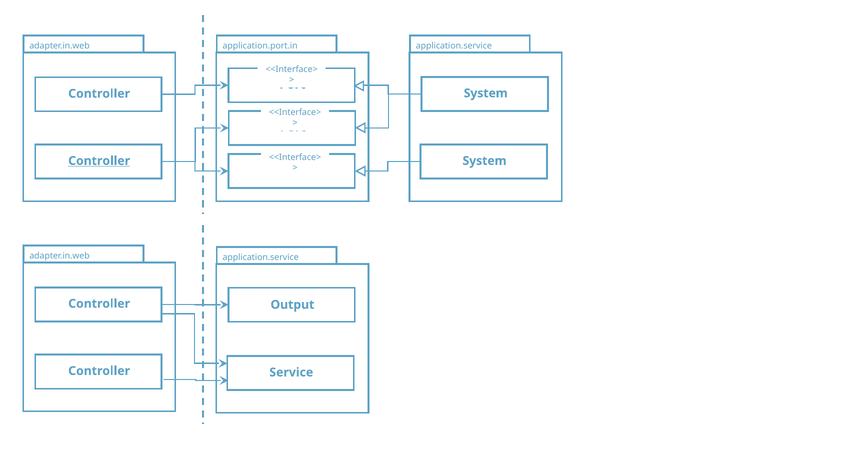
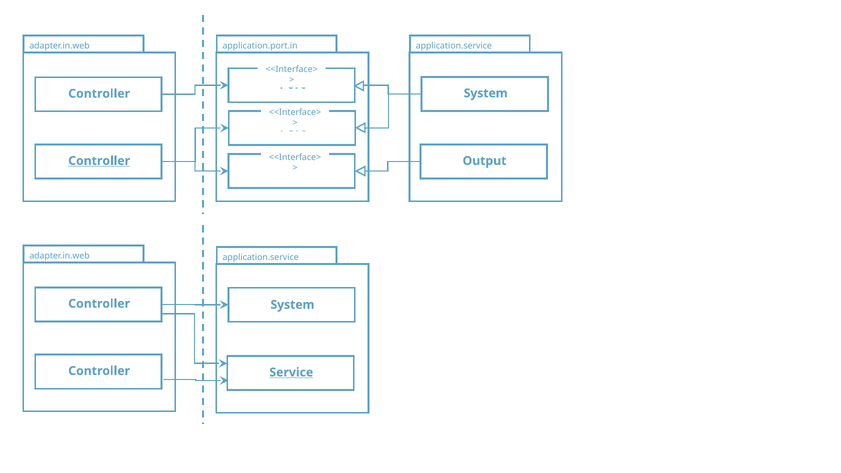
System: System -> Output (485, 161)
Output: Output -> System (292, 305)
Service underline: none -> present (291, 372)
